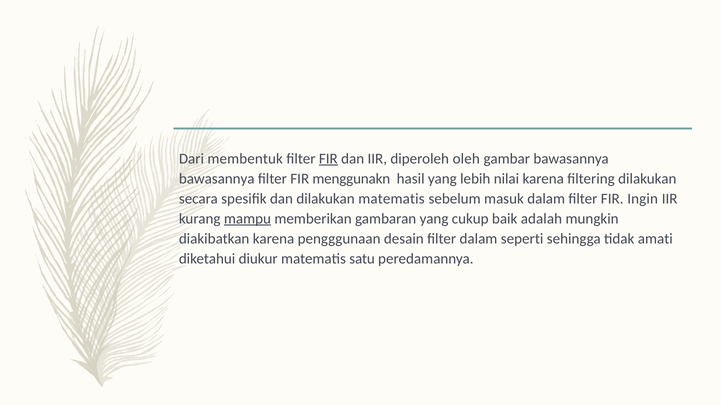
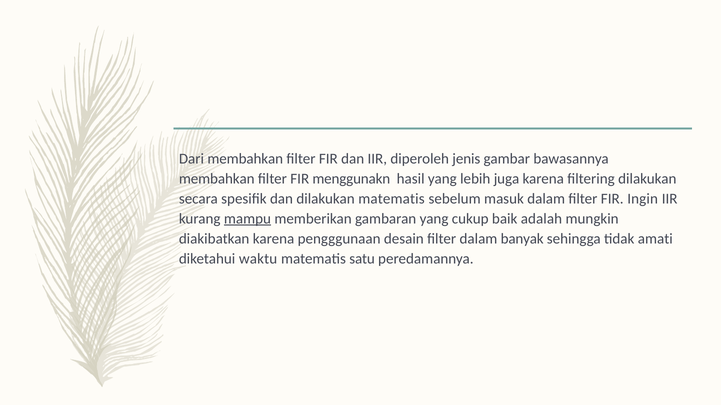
Dari membentuk: membentuk -> membahkan (245, 159)
FIR underline: present -> none (328, 159)
oleh: oleh -> jenis (466, 159)
bawasannya: bawasannya -> membahkan (217, 179)
nilai: nilai -> juga (506, 179)
seperti: seperti -> banyak (522, 239)
diukur: diukur -> waktu (258, 259)
